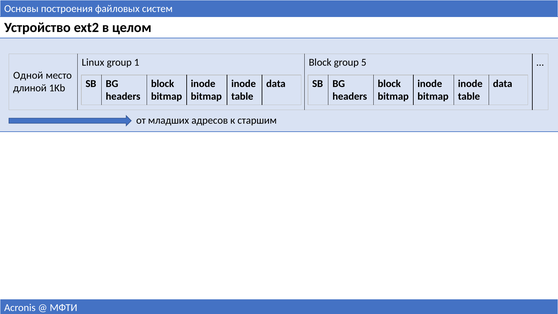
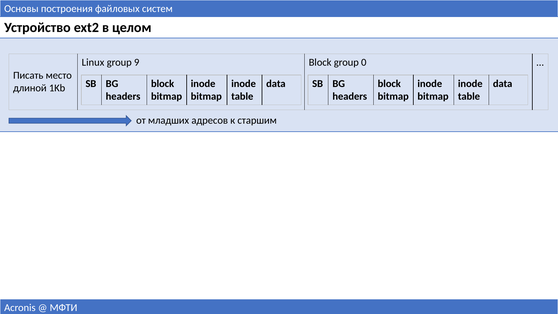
1: 1 -> 9 (137, 62)
5: 5 -> 0 (364, 62)
Одной: Одной -> Писать (28, 75)
